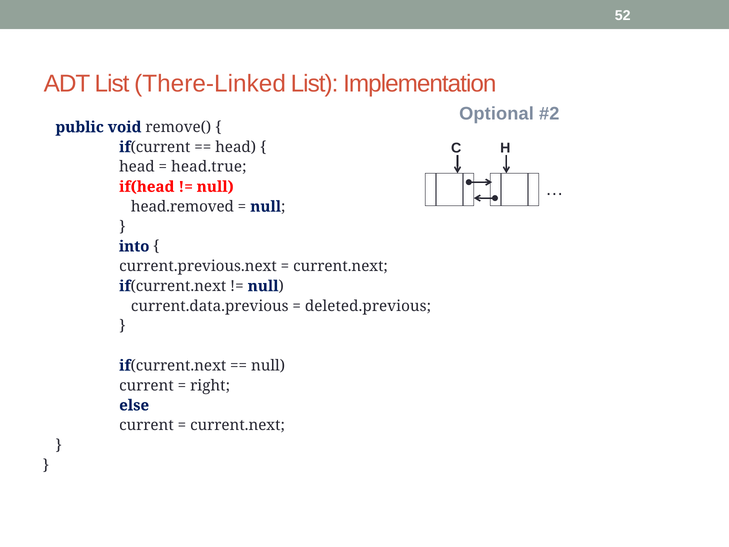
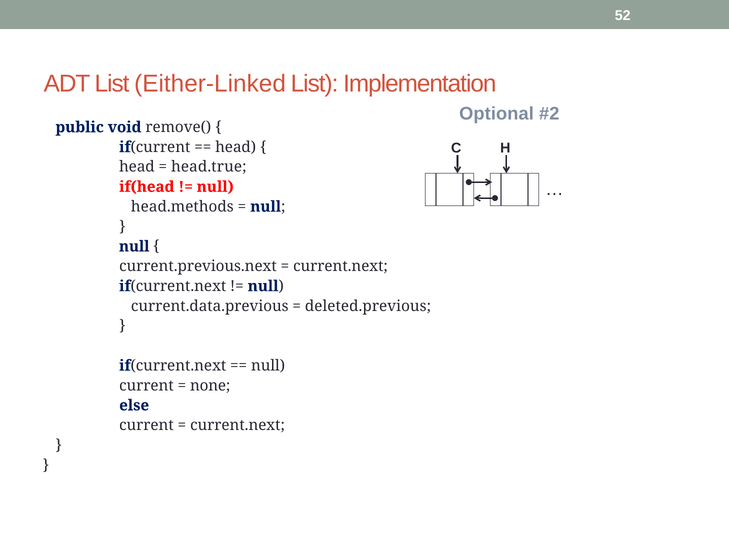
There-Linked: There-Linked -> Either-Linked (210, 84)
head.removed: head.removed -> head.methods (182, 207)
into: into -> null (134, 246)
right: right -> none (210, 385)
